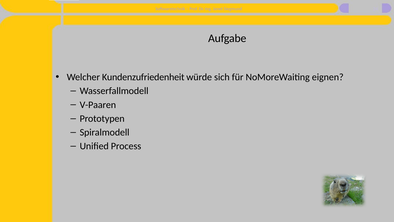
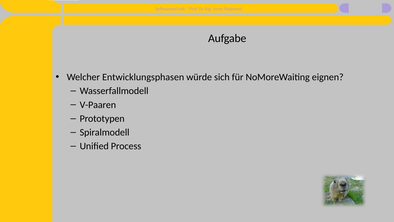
Kundenzufriedenheit: Kundenzufriedenheit -> Entwicklungsphasen (143, 77)
